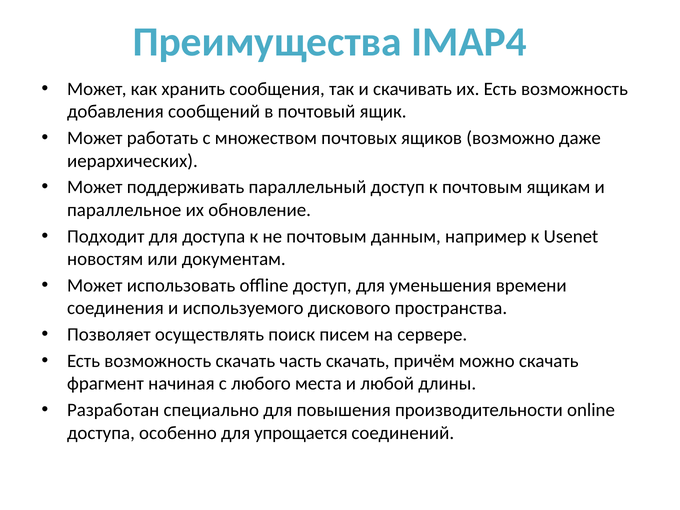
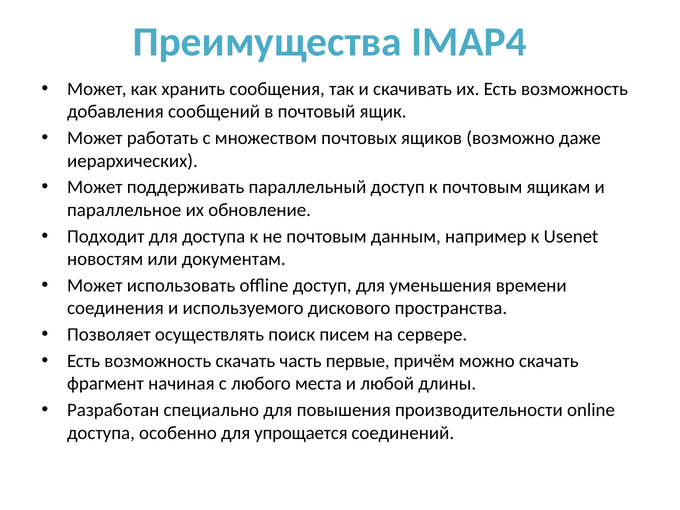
часть скачать: скачать -> первые (358, 361)
